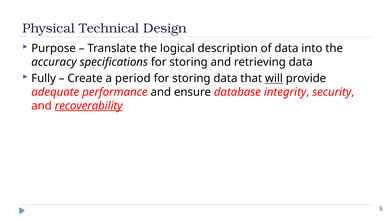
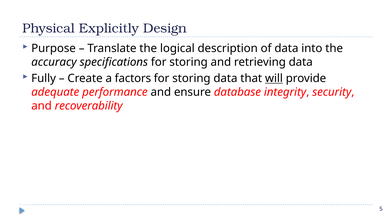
Technical: Technical -> Explicitly (109, 28)
period: period -> factors (133, 78)
recoverability underline: present -> none (89, 106)
